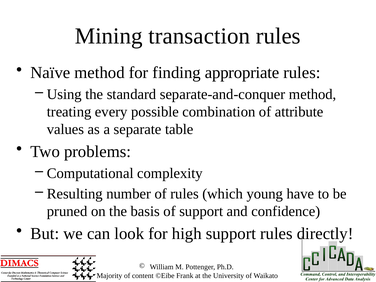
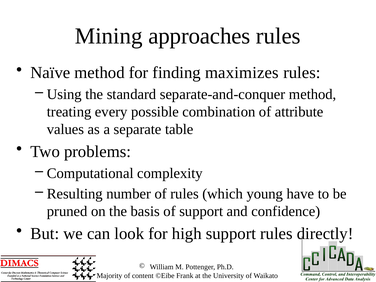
transaction: transaction -> approaches (199, 36)
appropriate: appropriate -> maximizes (242, 73)
